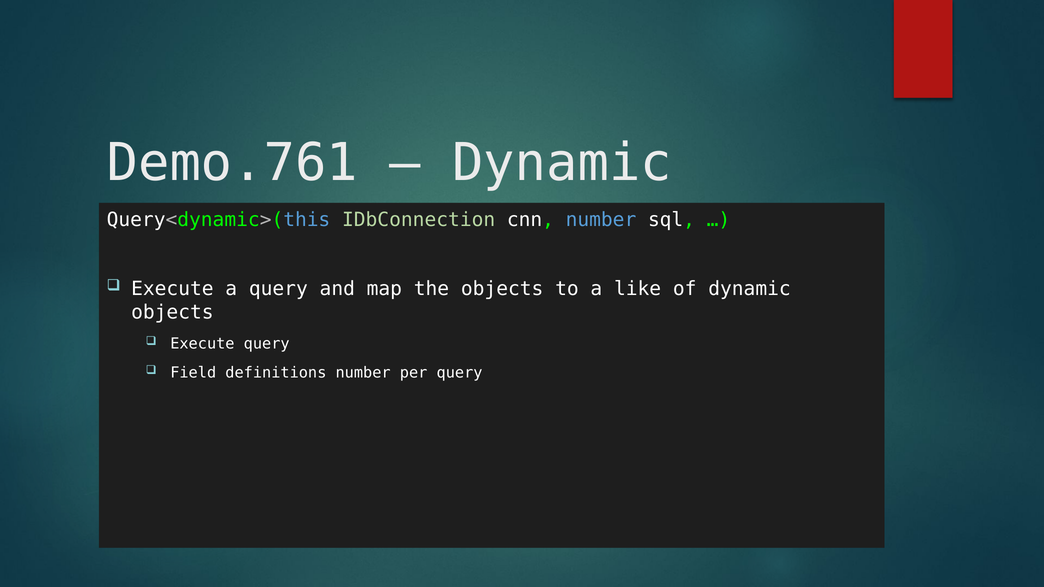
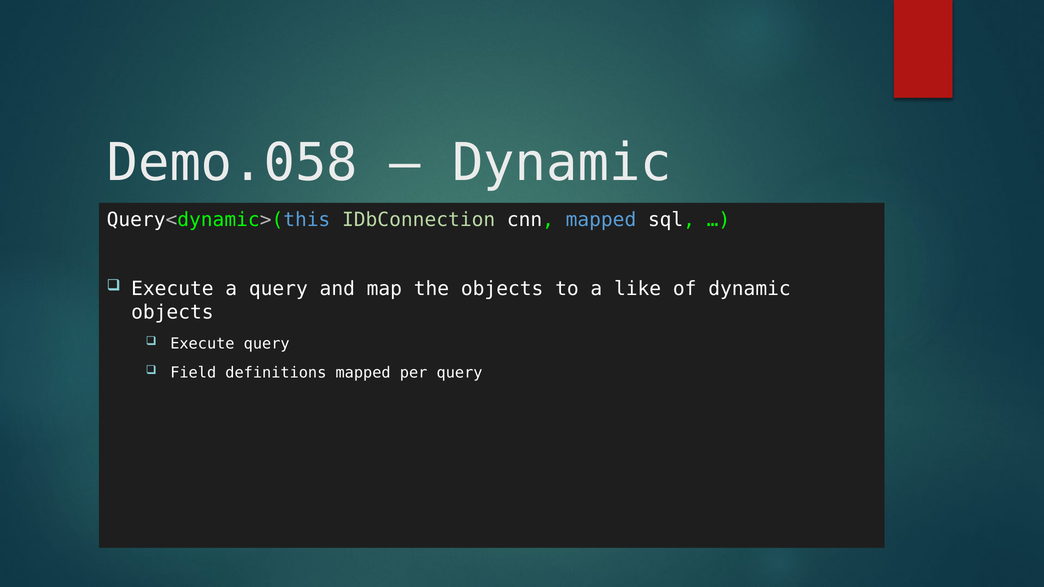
Demo.761: Demo.761 -> Demo.058 (232, 163)
cnn number: number -> mapped (601, 220)
definitions number: number -> mapped (363, 373)
